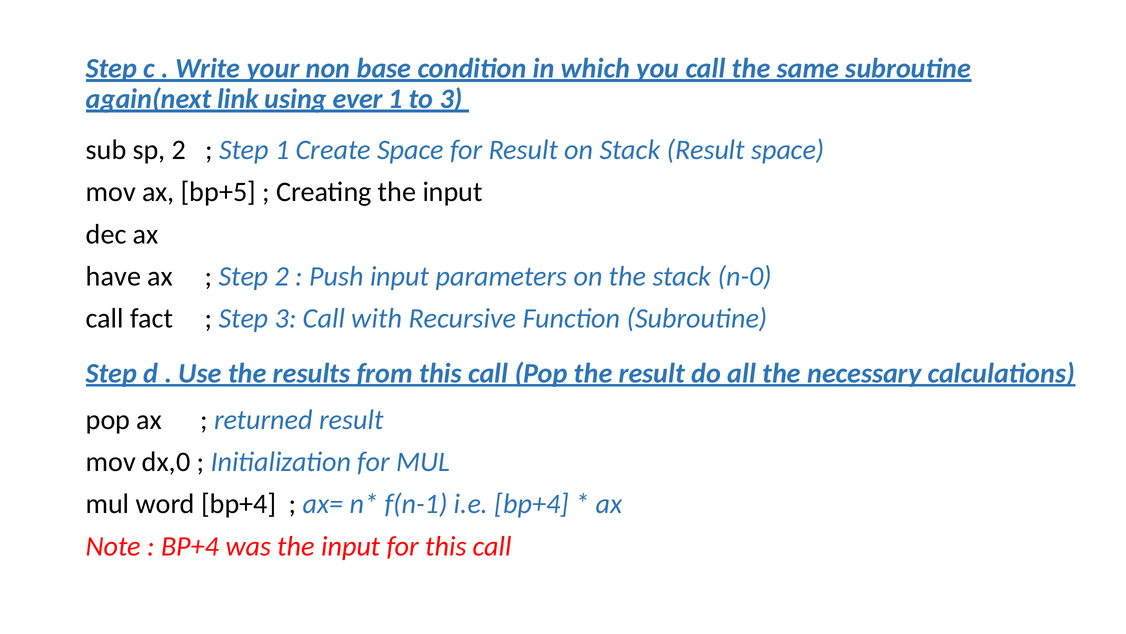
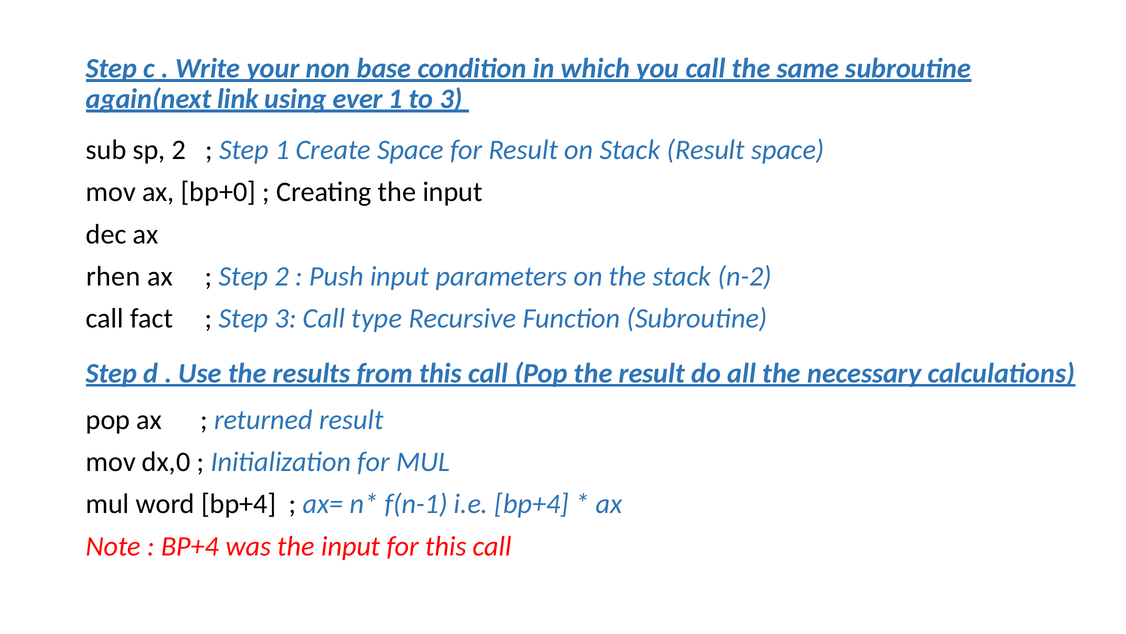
bp+5: bp+5 -> bp+0 (218, 192)
have: have -> rhen (113, 276)
n-0: n-0 -> n-2 (745, 276)
with: with -> type (377, 318)
